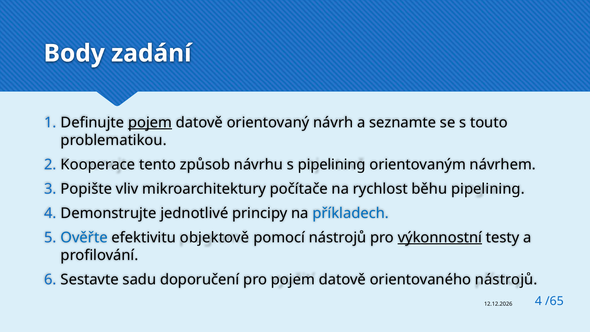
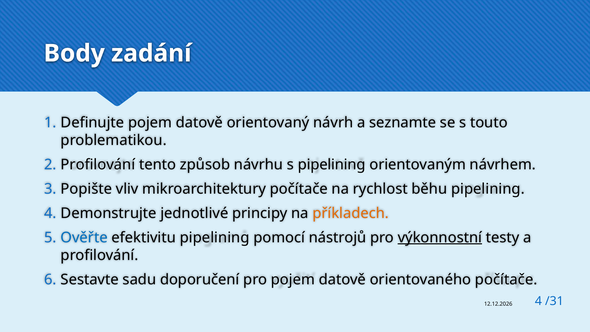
pojem underline: present -> none (150, 122)
Kooperace: Kooperace -> Profilování (98, 164)
příkladech colour: blue -> orange (351, 213)
efektivitu objektově: objektově -> pipelining (215, 237)
orientovaného nástrojů: nástrojů -> počítače (506, 280)
/65: /65 -> /31 (554, 301)
